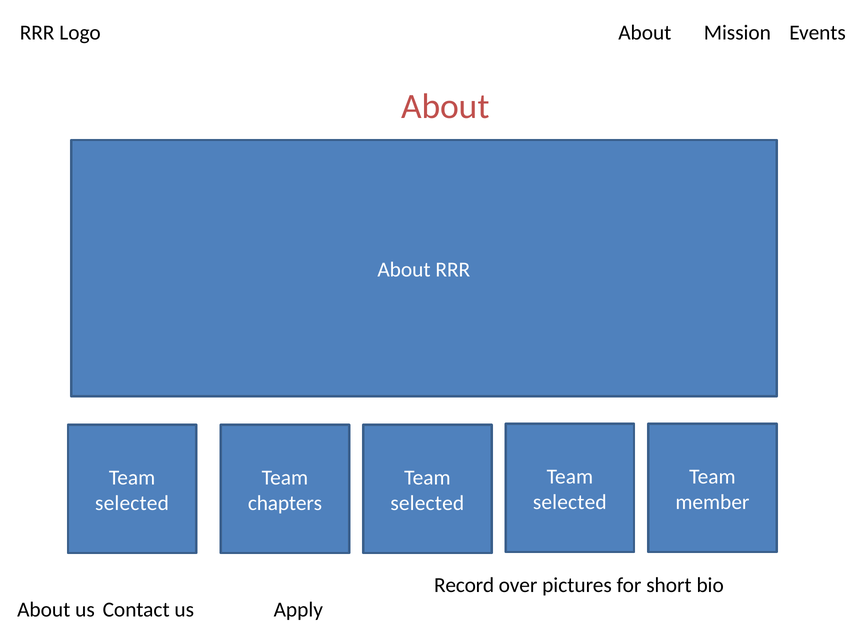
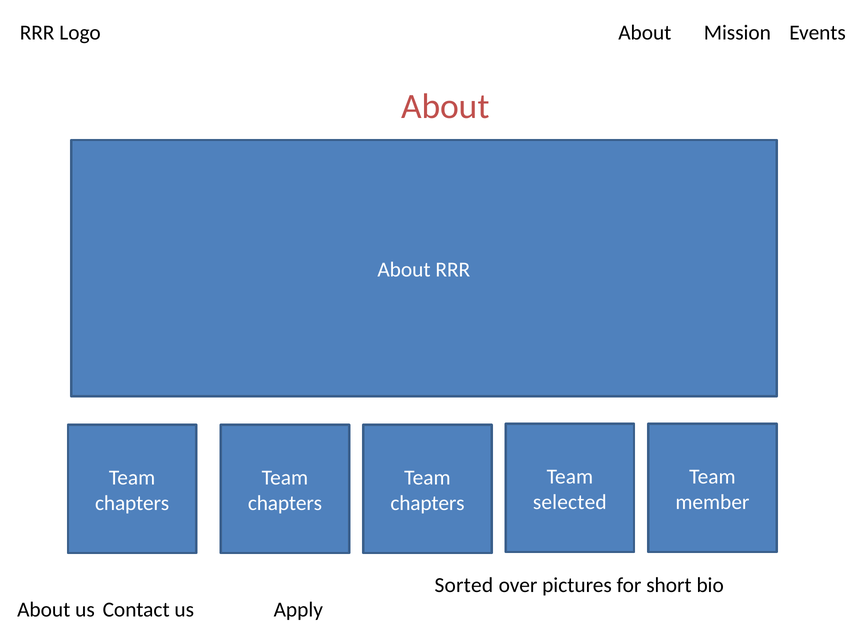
selected: selected -> chapters (132, 503)
selected: selected -> chapters (427, 503)
Record: Record -> Sorted (464, 585)
